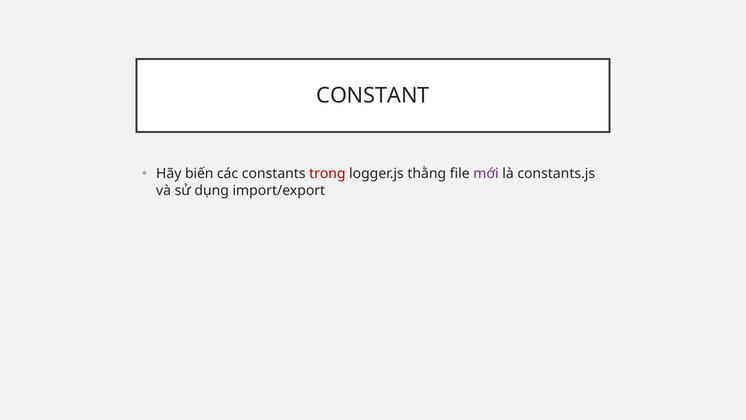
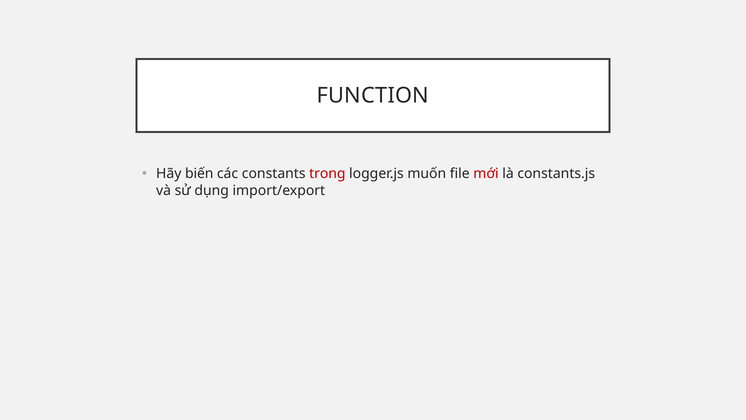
CONSTANT: CONSTANT -> FUNCTION (373, 95)
thằng: thằng -> muốn (427, 174)
mới colour: purple -> red (486, 174)
